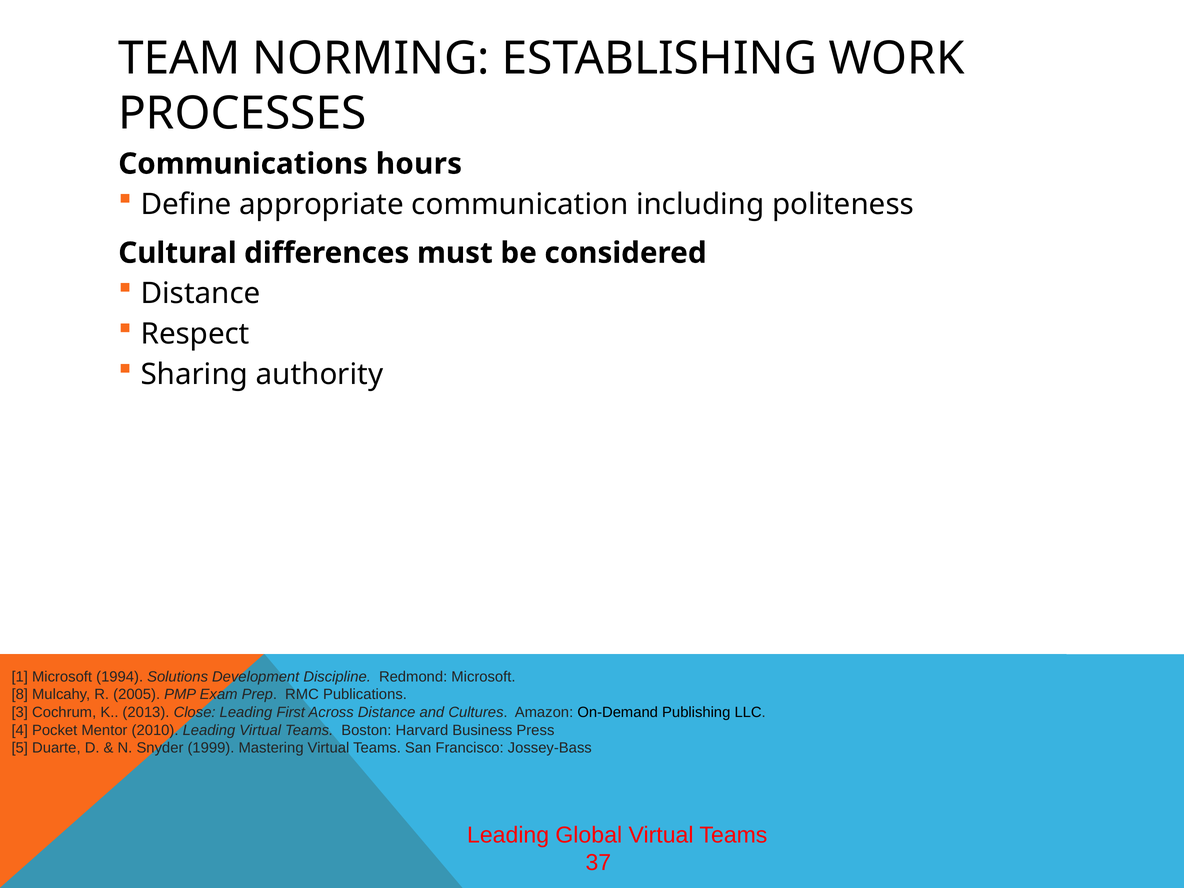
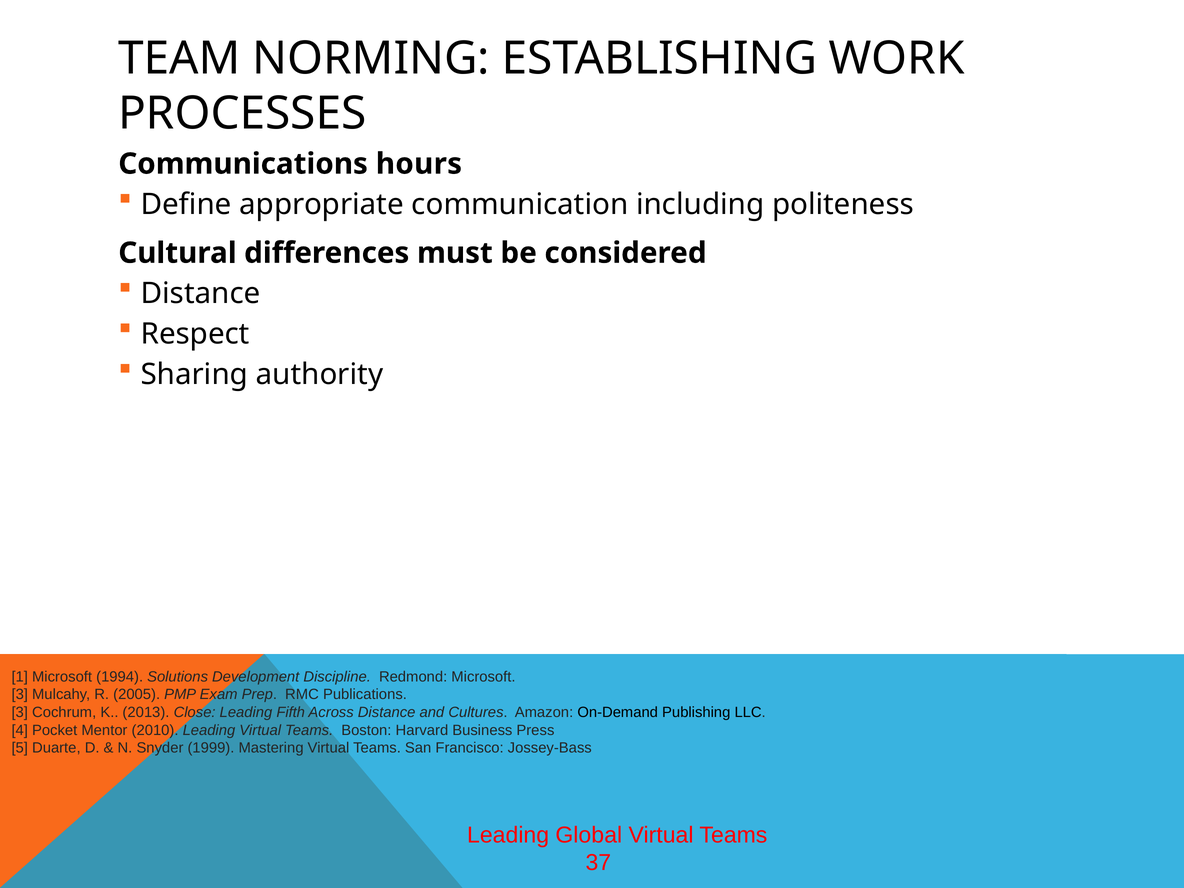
8: 8 -> 3 (20, 695)
First: First -> Fifth (291, 712)
